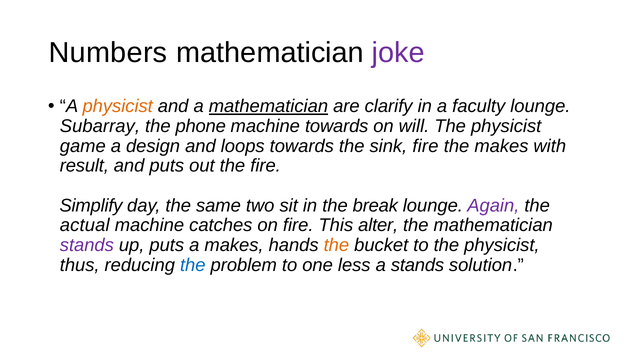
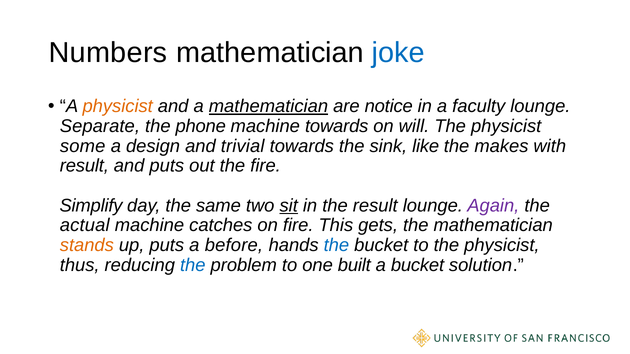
joke colour: purple -> blue (398, 53)
clarify: clarify -> notice (389, 107)
Subarray: Subarray -> Separate (100, 126)
game: game -> some (83, 146)
loops: loops -> trivial (243, 146)
sink fire: fire -> like (426, 146)
sit underline: none -> present (289, 206)
the break: break -> result (375, 206)
alter: alter -> gets (378, 226)
stands colour: purple -> orange (87, 245)
a makes: makes -> before (234, 245)
the colour: orange -> blue (336, 245)
less: less -> built (354, 265)
a stands: stands -> bucket (418, 265)
